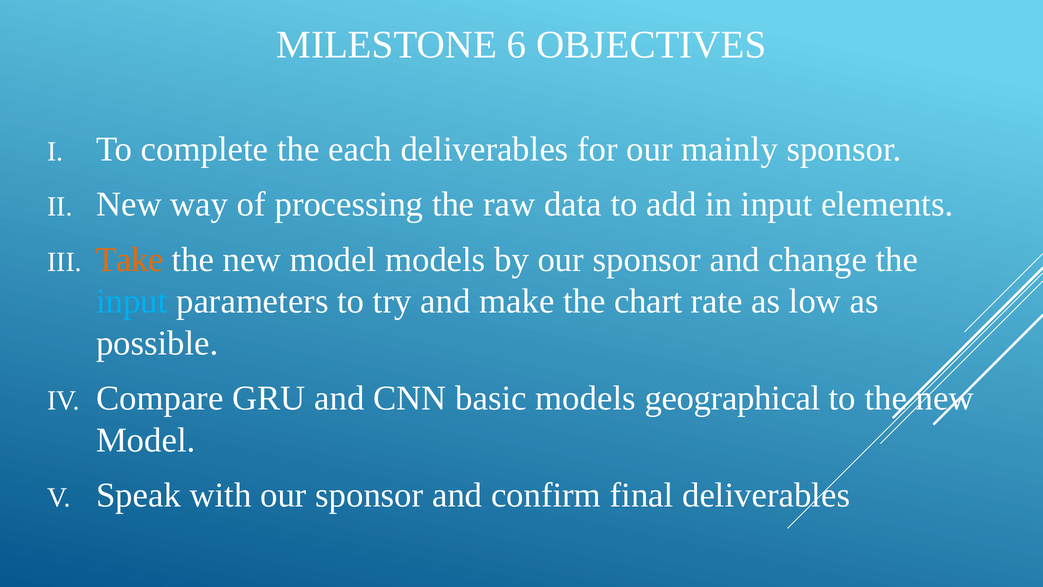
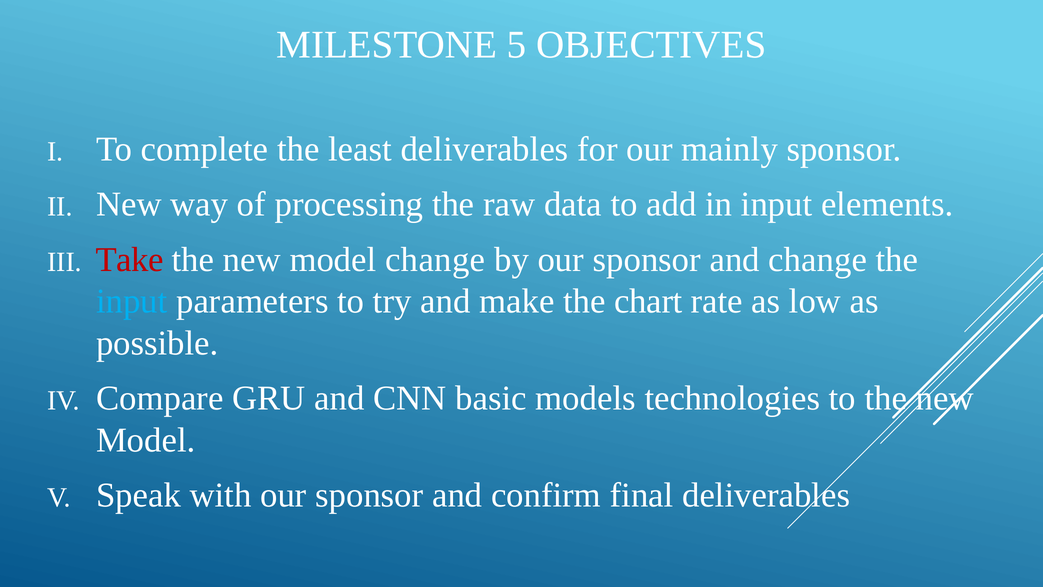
6: 6 -> 5 (517, 45)
each: each -> least (360, 149)
Take colour: orange -> red (130, 259)
model models: models -> change (435, 259)
geographical: geographical -> technologies (732, 398)
